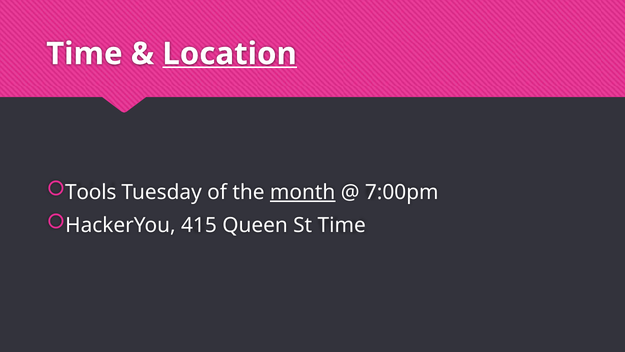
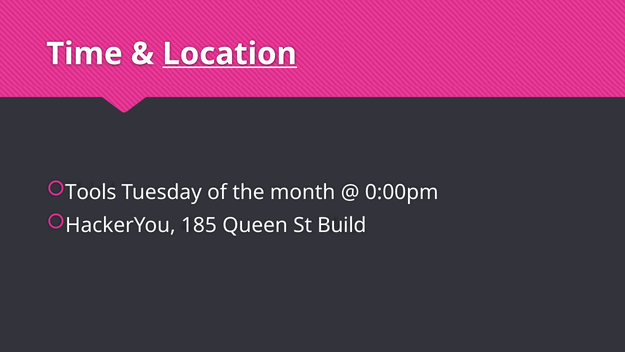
month underline: present -> none (303, 192)
7:00pm: 7:00pm -> 0:00pm (402, 192)
415: 415 -> 185 (199, 225)
St Time: Time -> Build (342, 225)
